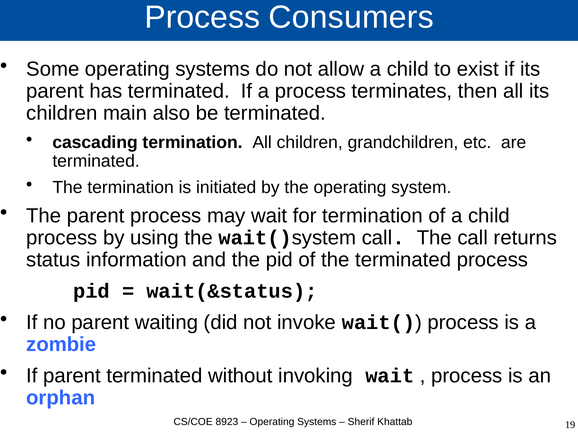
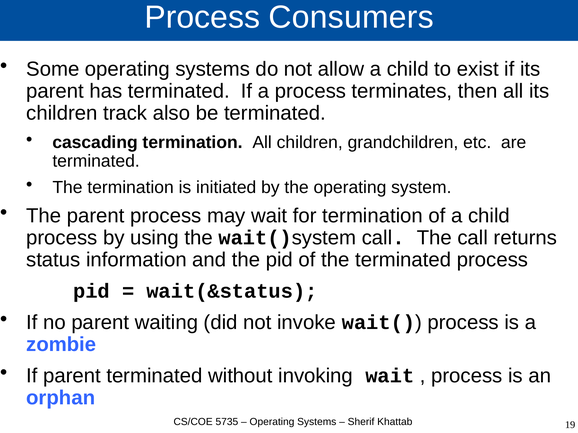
main: main -> track (125, 113)
8923: 8923 -> 5735 (227, 422)
